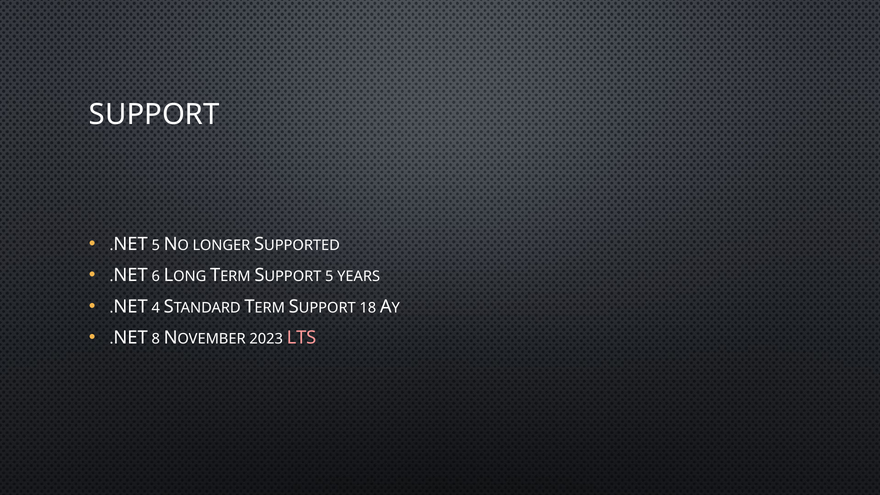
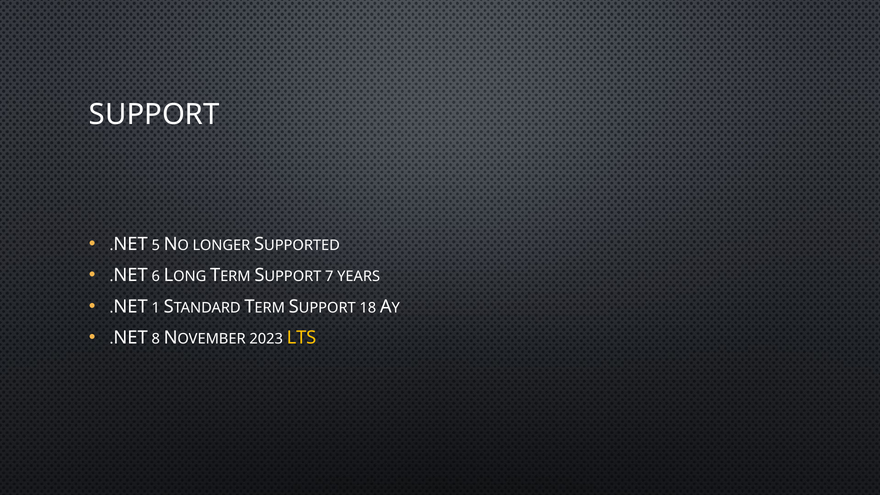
5: 5 -> 7 (329, 277)
4: 4 -> 1 (156, 308)
LTS colour: pink -> yellow (301, 338)
